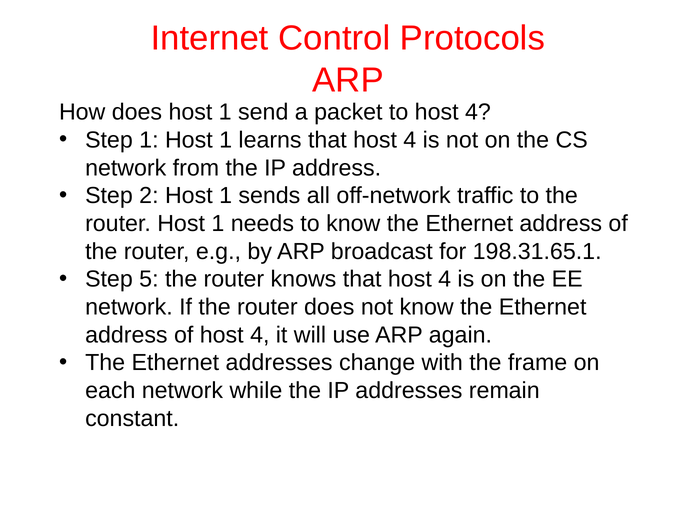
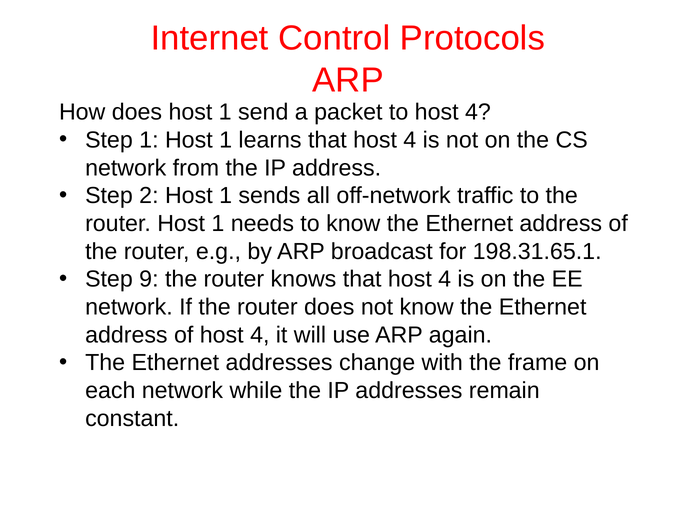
5: 5 -> 9 (149, 279)
